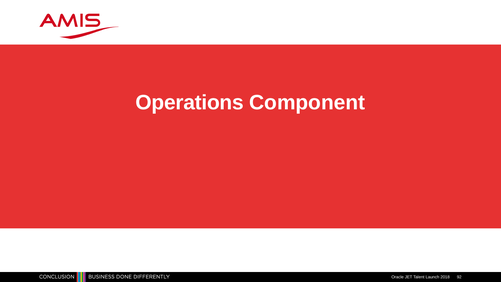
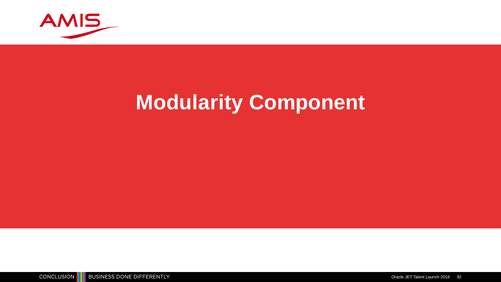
Operations: Operations -> Modularity (189, 103)
